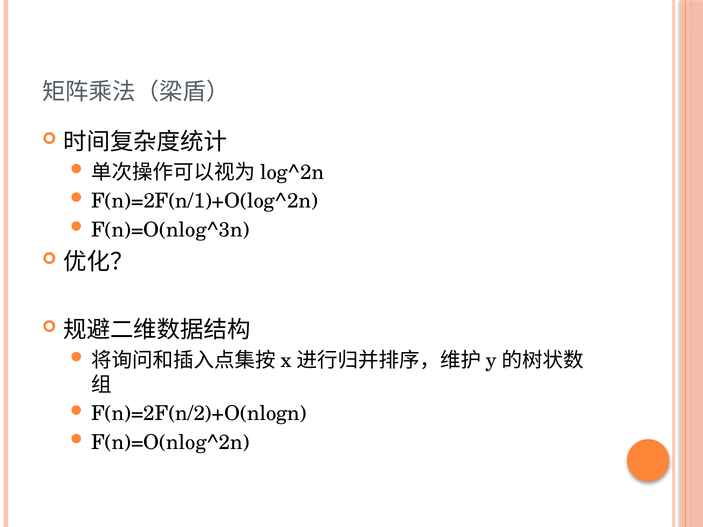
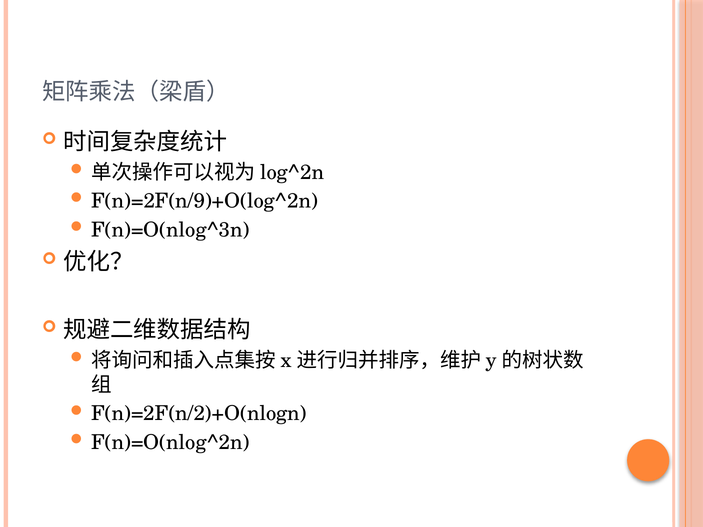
F(n)=2F(n/1)+O(log^2n: F(n)=2F(n/1)+O(log^2n -> F(n)=2F(n/9)+O(log^2n (205, 201)
